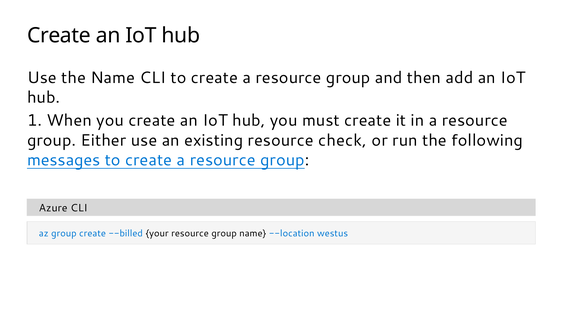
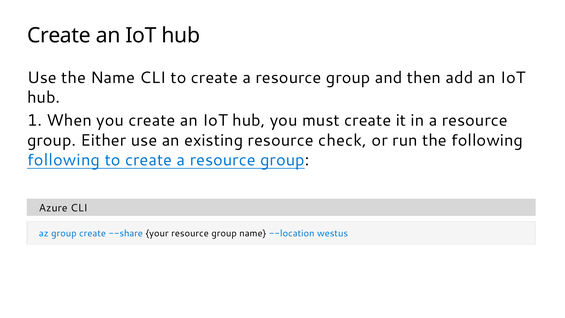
messages: messages -> following (64, 160)
--billed: --billed -> --share (126, 233)
